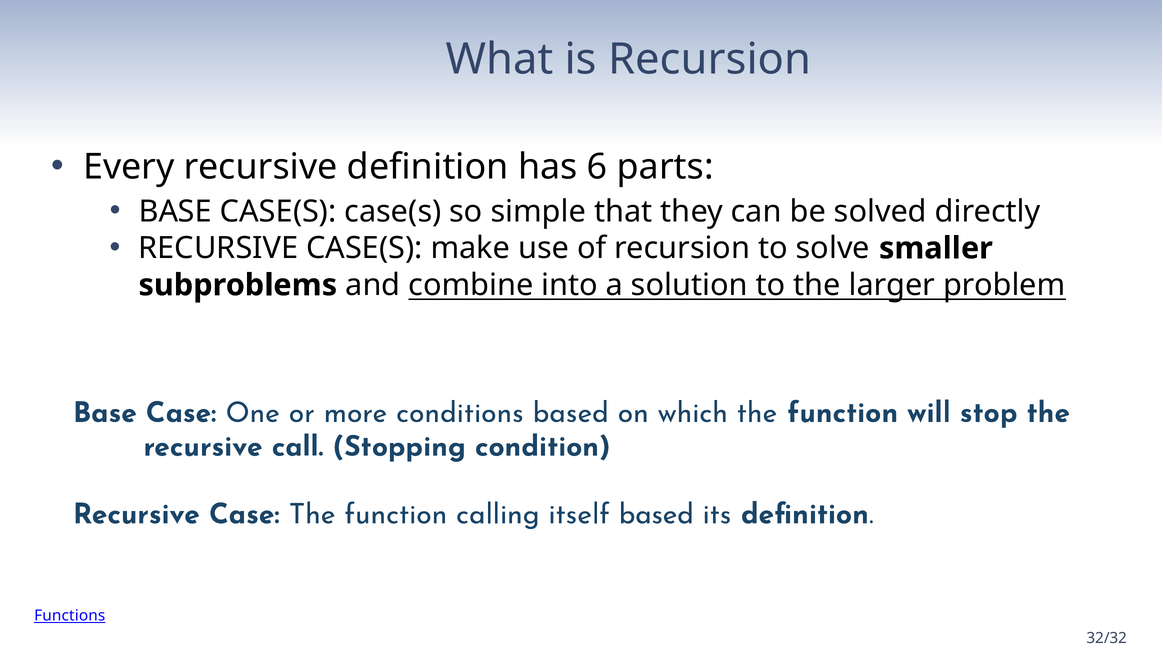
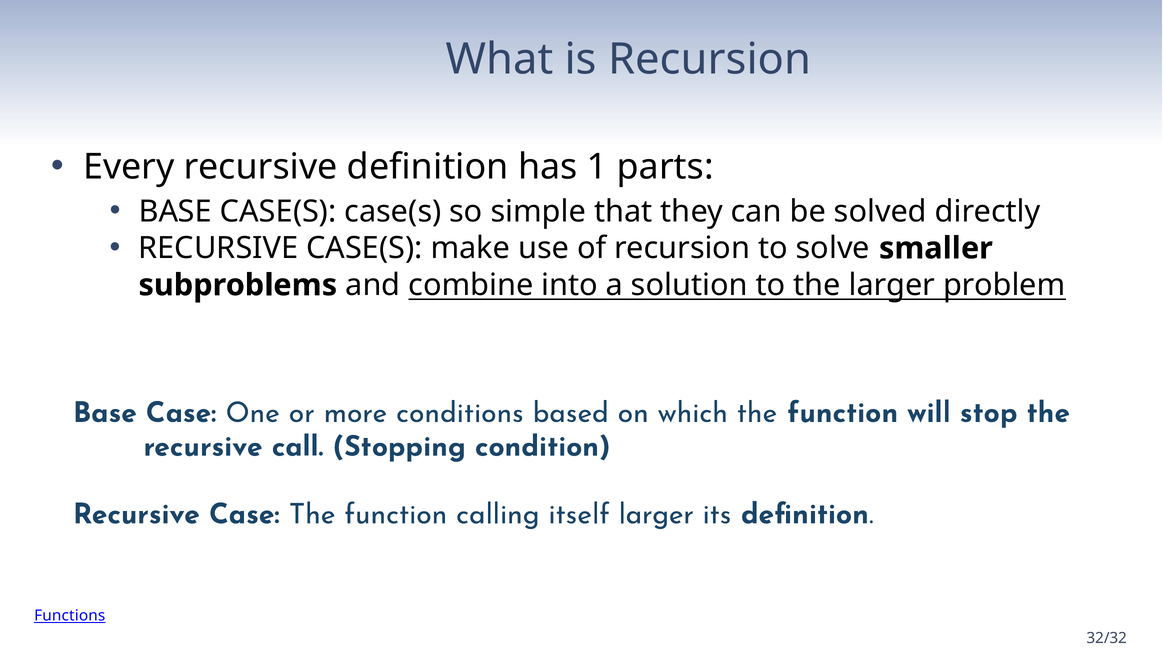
6: 6 -> 1 (597, 167)
itself based: based -> larger (656, 514)
